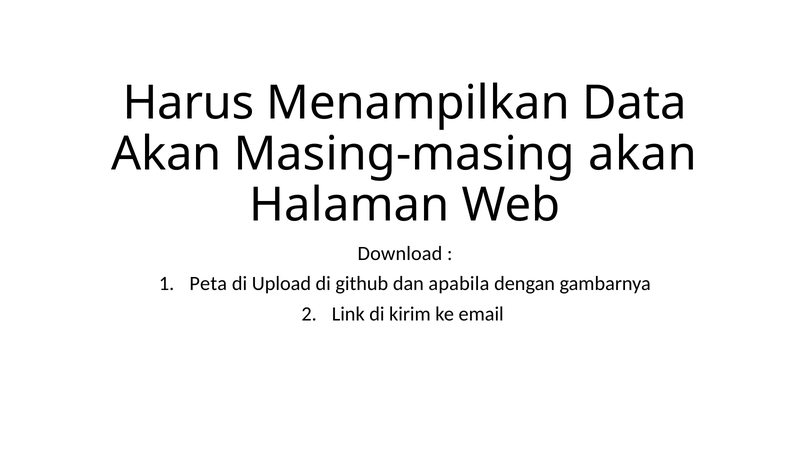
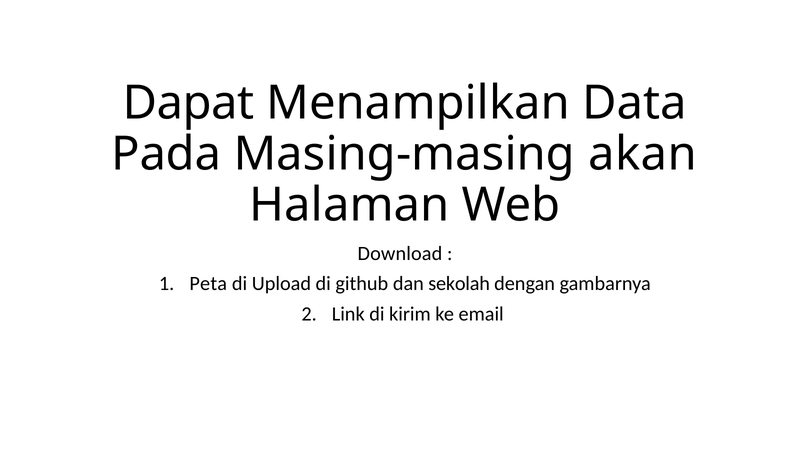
Harus: Harus -> Dapat (189, 103)
Akan: Akan -> Pada (166, 154)
apabila: apabila -> sekolah (459, 283)
